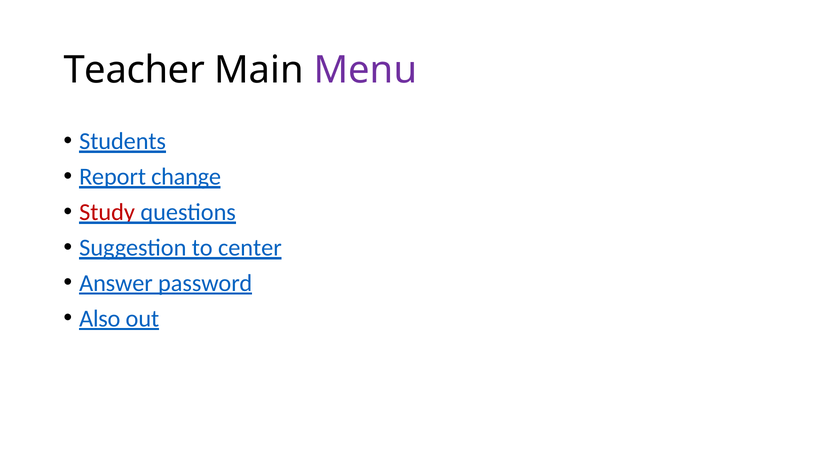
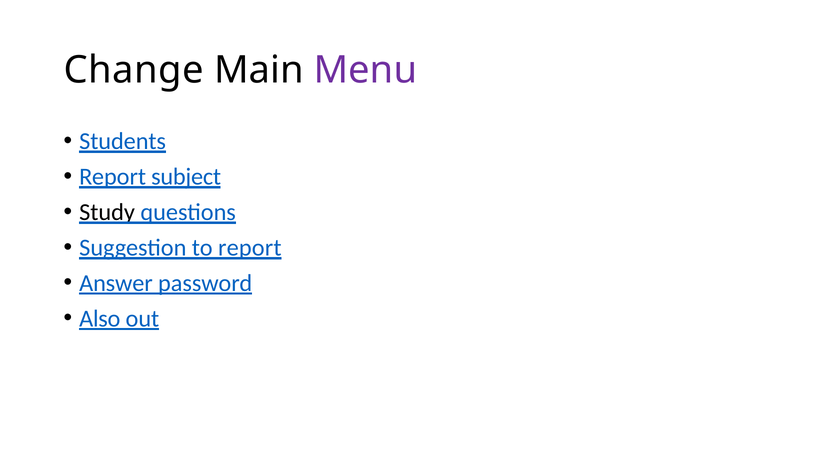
Teacher: Teacher -> Change (134, 70)
change: change -> subject (186, 177)
Study colour: red -> black (107, 212)
to center: center -> report (250, 248)
